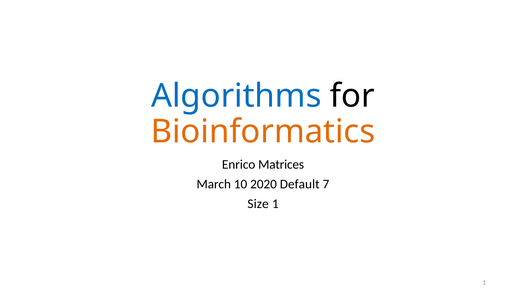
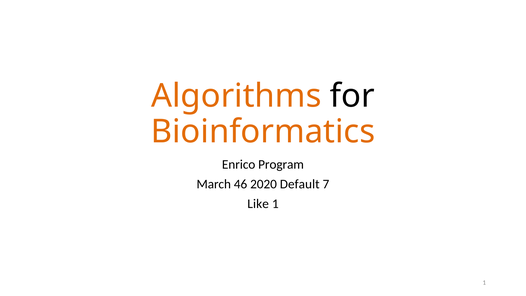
Algorithms colour: blue -> orange (236, 96)
Matrices: Matrices -> Program (281, 164)
10: 10 -> 46 (241, 184)
Size: Size -> Like (258, 204)
